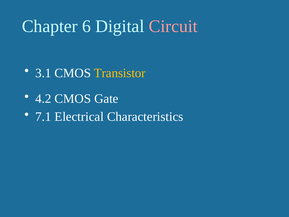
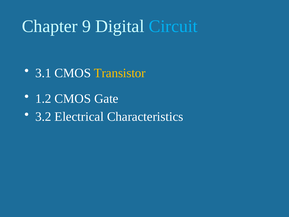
6: 6 -> 9 (86, 26)
Circuit colour: pink -> light blue (173, 26)
4.2: 4.2 -> 1.2 (43, 99)
7.1: 7.1 -> 3.2 (43, 117)
